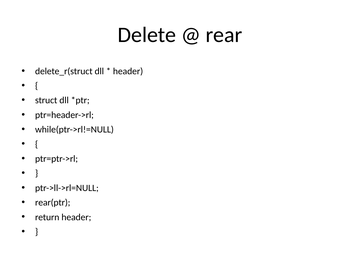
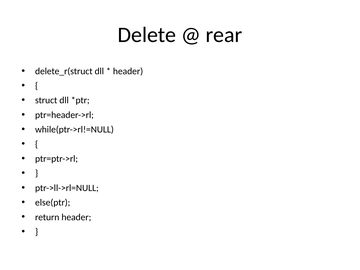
rear(ptr: rear(ptr -> else(ptr (53, 203)
